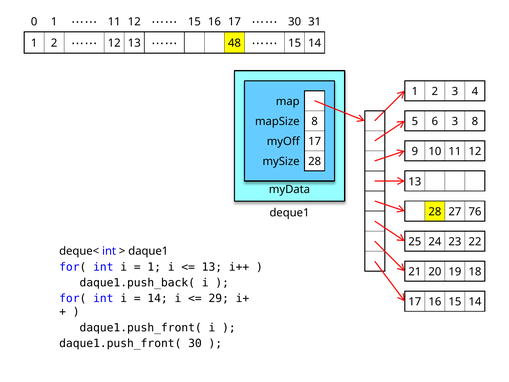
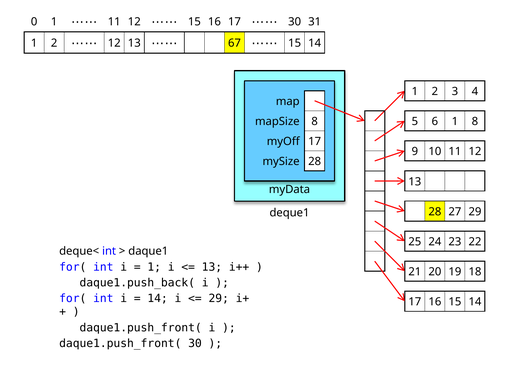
48: 48 -> 67 (234, 43)
6 3: 3 -> 1 (455, 121)
27 76: 76 -> 29 (475, 212)
